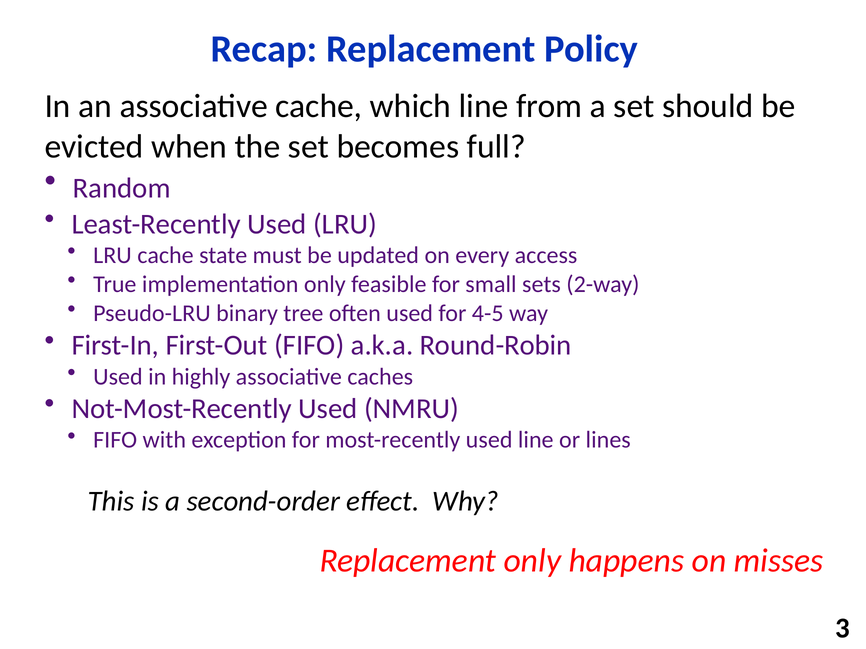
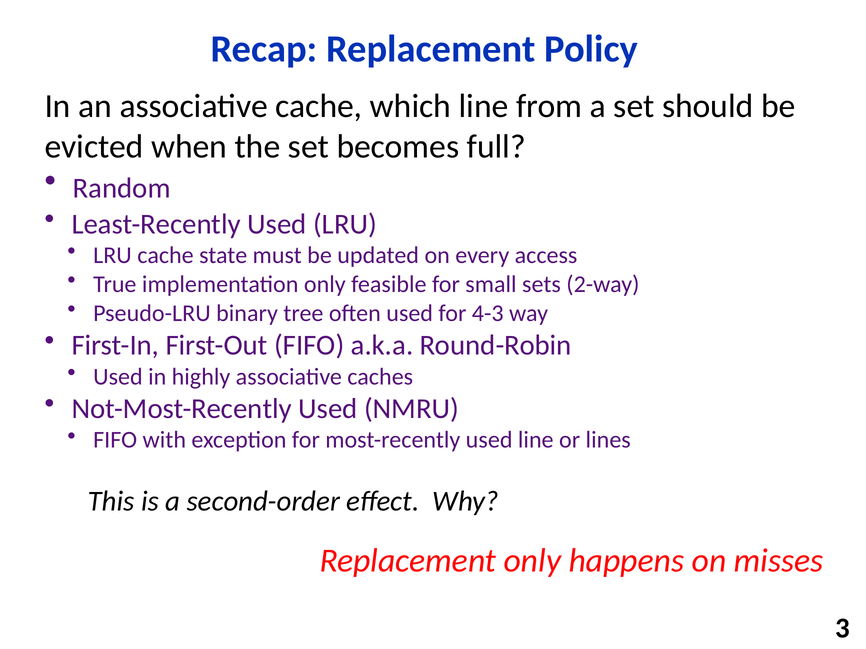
4-5: 4-5 -> 4-3 (488, 313)
